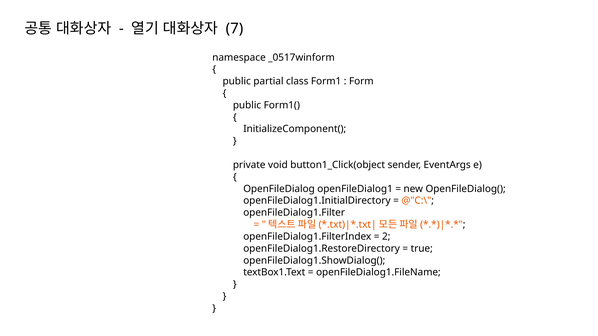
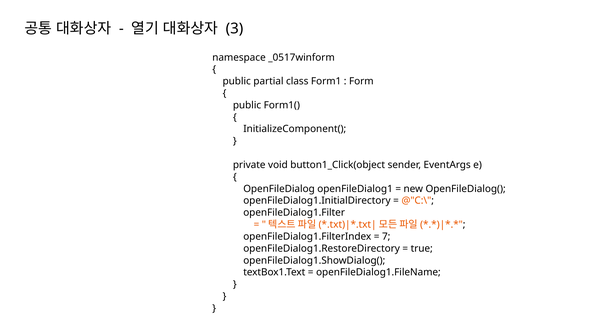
7: 7 -> 3 (234, 29)
2: 2 -> 7 (386, 237)
